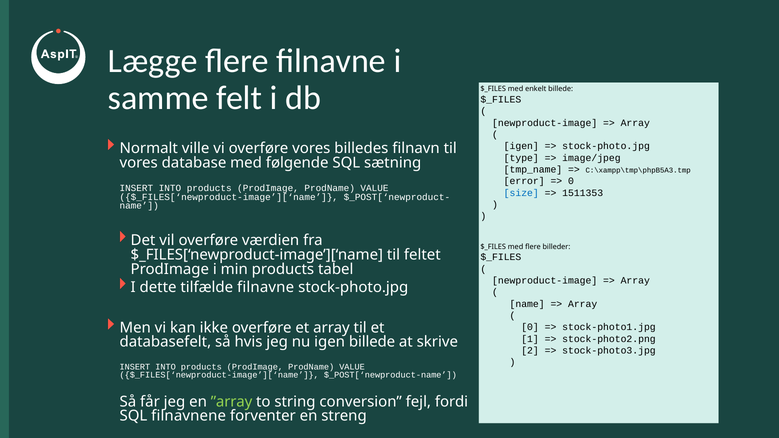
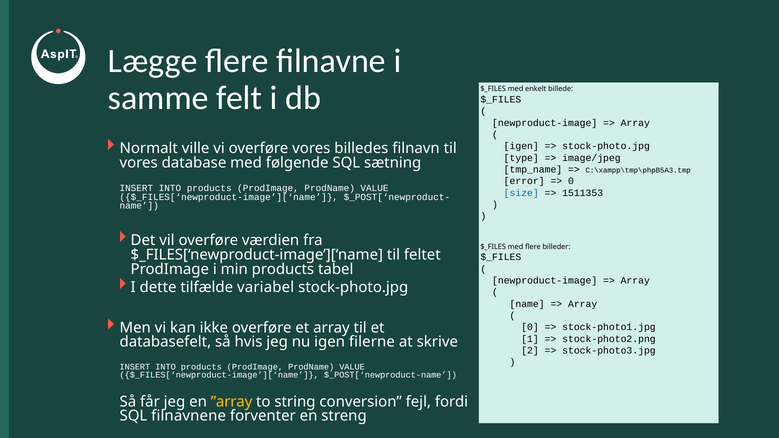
tilfælde filnavne: filnavne -> variabel (266, 288)
igen billede: billede -> filerne (372, 342)
”array colour: light green -> yellow (232, 402)
